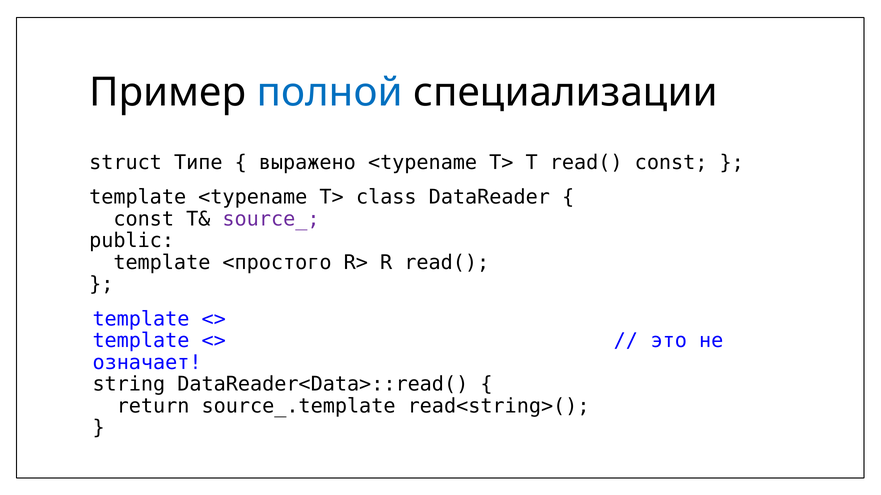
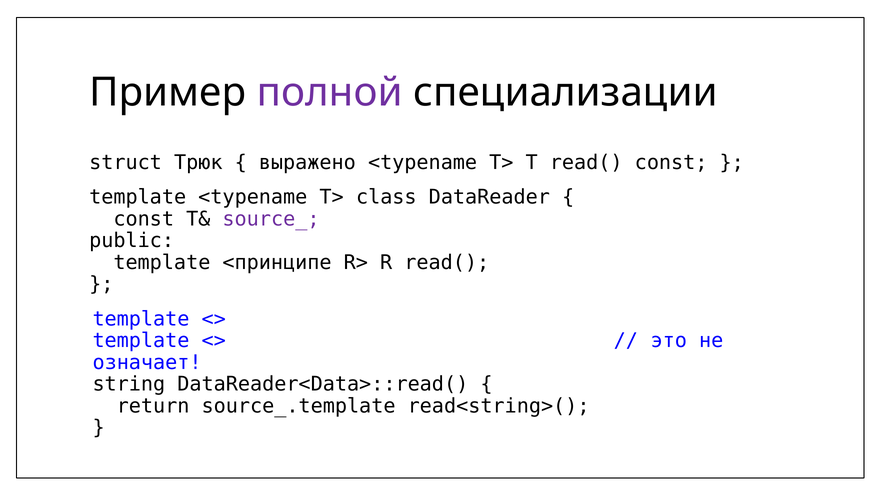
полной colour: blue -> purple (330, 93)
Типе: Типе -> Трюк (198, 163)
<простого: <простого -> <принципе (277, 263)
